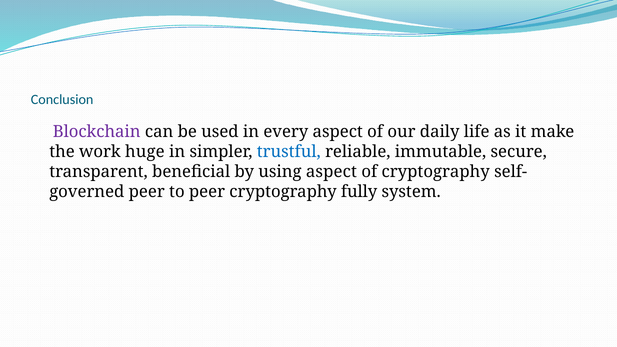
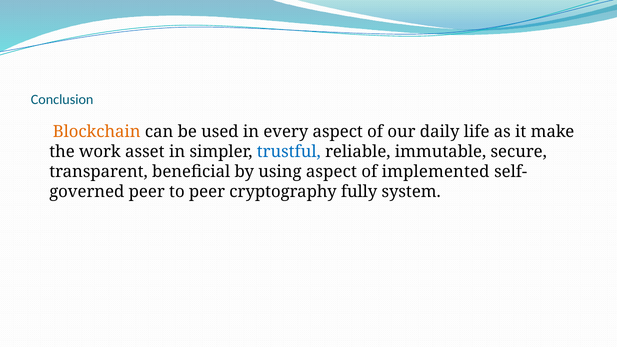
Blockchain colour: purple -> orange (97, 132)
huge: huge -> asset (145, 152)
of cryptography: cryptography -> implemented (436, 172)
